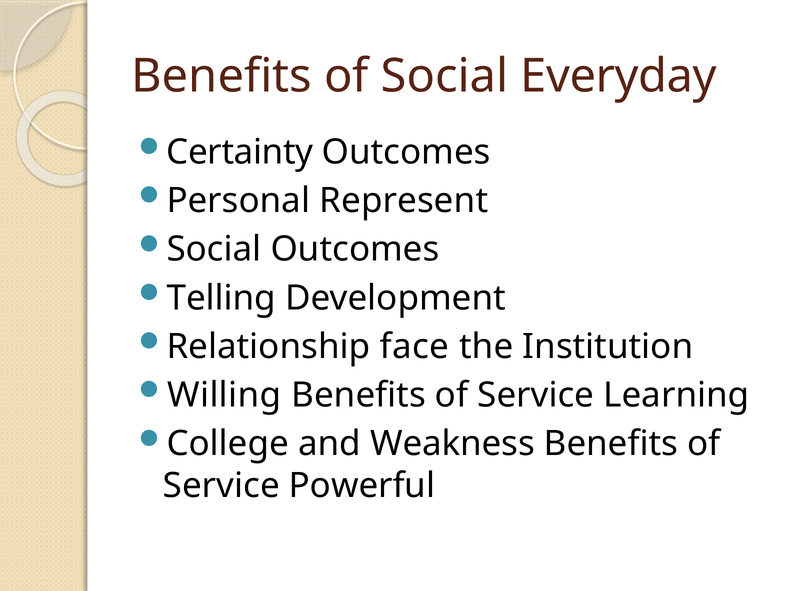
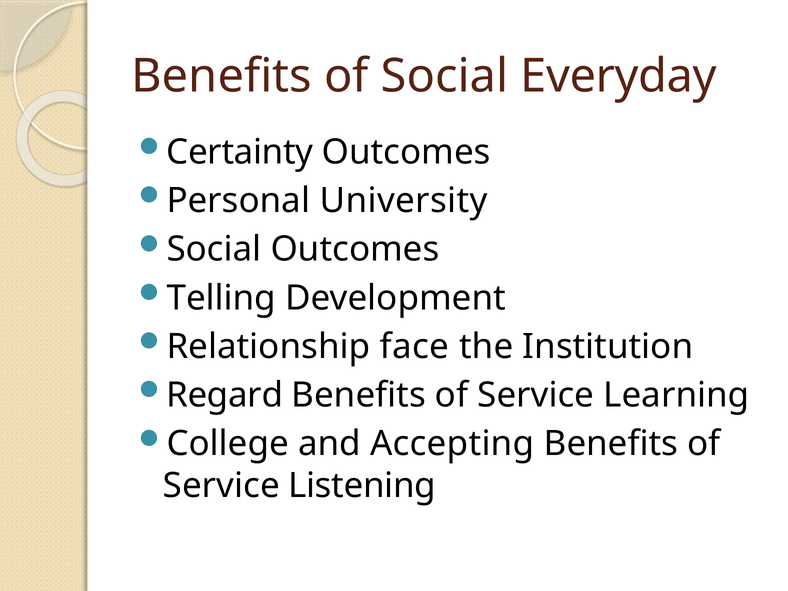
Represent: Represent -> University (404, 201)
Willing: Willing -> Regard (225, 395)
Weakness: Weakness -> Accepting (452, 444)
Powerful: Powerful -> Listening (362, 486)
